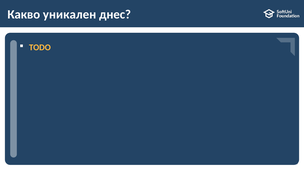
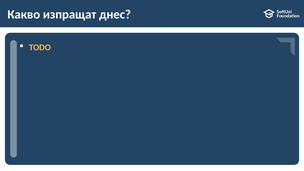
уникален: уникален -> изпращат (70, 14)
